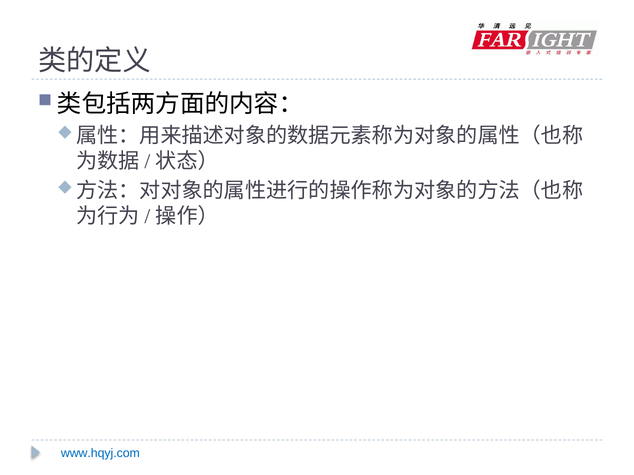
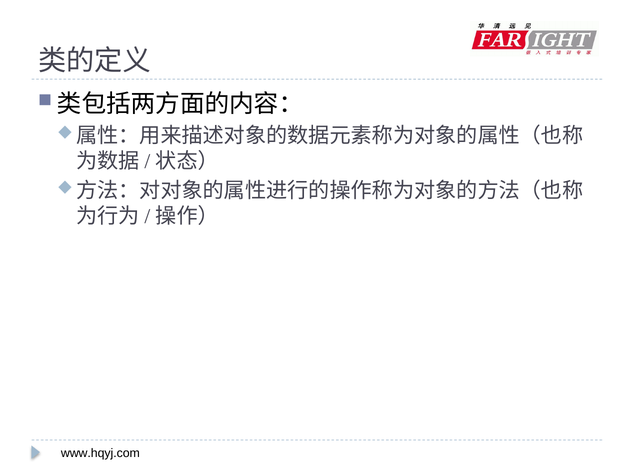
www.hqyj.com colour: blue -> black (100, 454)
